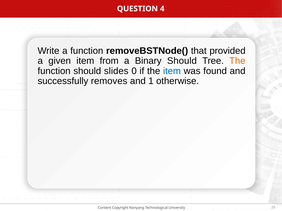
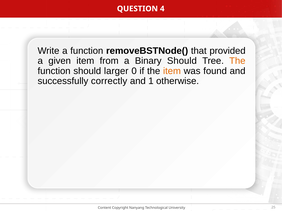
slides: slides -> larger (116, 71)
item colour: blue -> orange (172, 71)
removes: removes -> correctly (109, 81)
